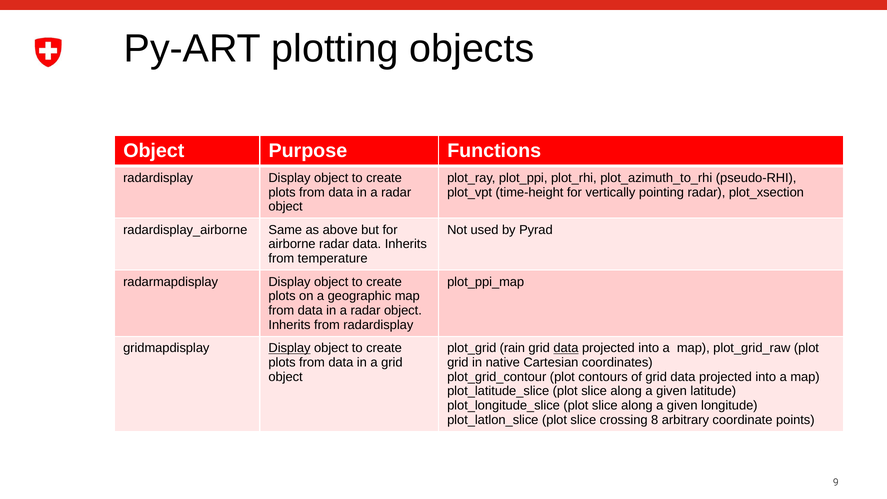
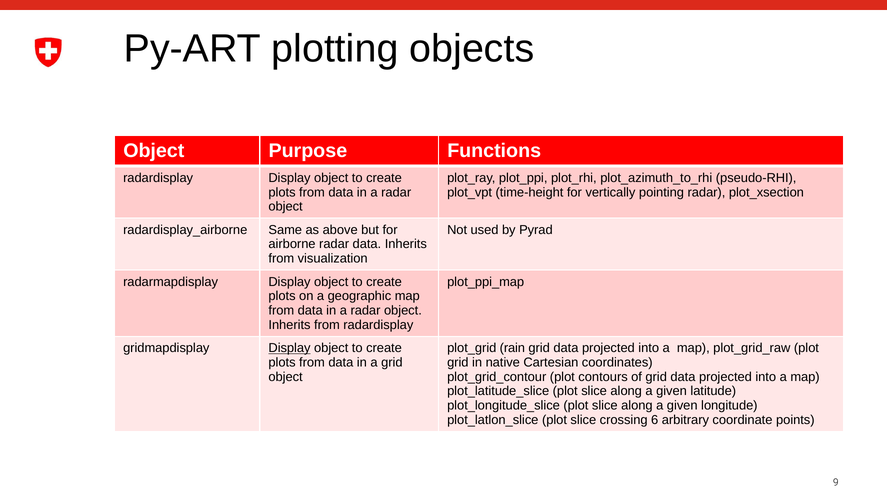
temperature: temperature -> visualization (333, 259)
data underline: present -> none (566, 348)
8: 8 -> 6 (655, 420)
